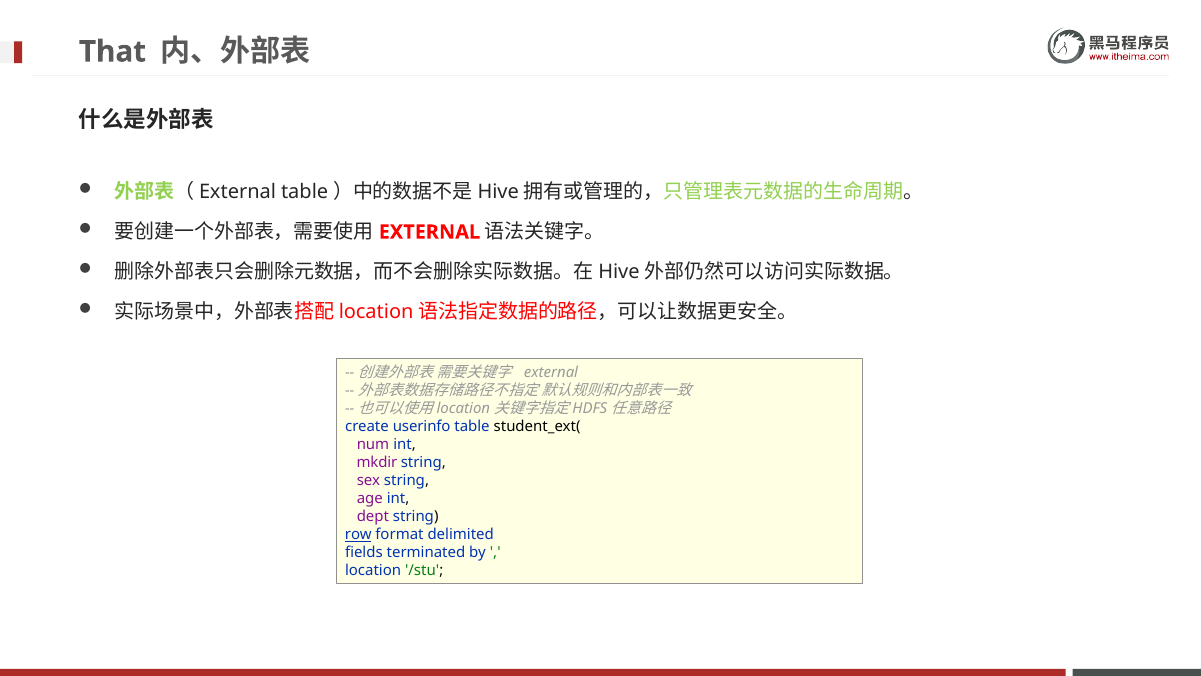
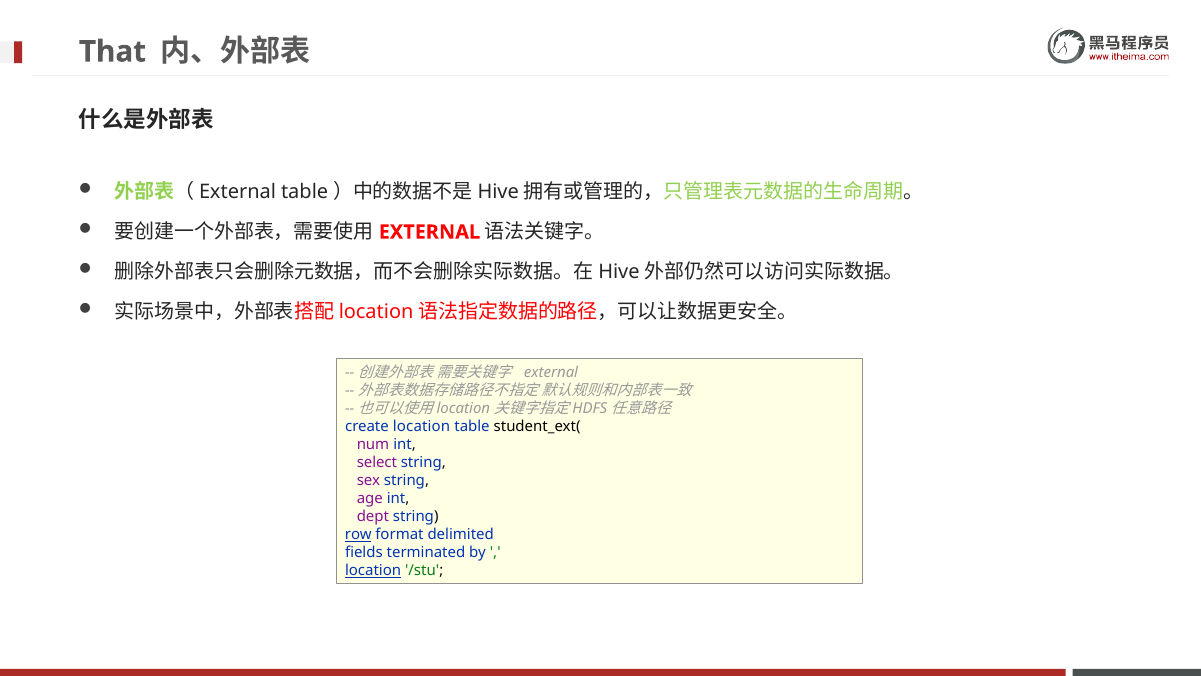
create userinfo: userinfo -> location (422, 427)
mkdir: mkdir -> select (377, 463)
location underline: none -> present (373, 571)
